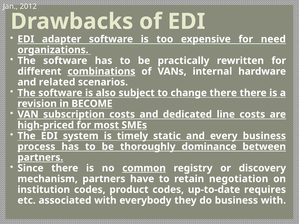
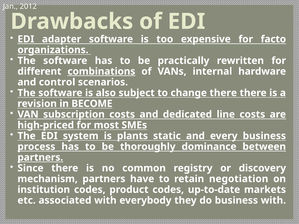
need: need -> facto (273, 39)
related: related -> control (57, 82)
timely: timely -> plants (132, 136)
common underline: present -> none (144, 168)
requires: requires -> markets (265, 190)
